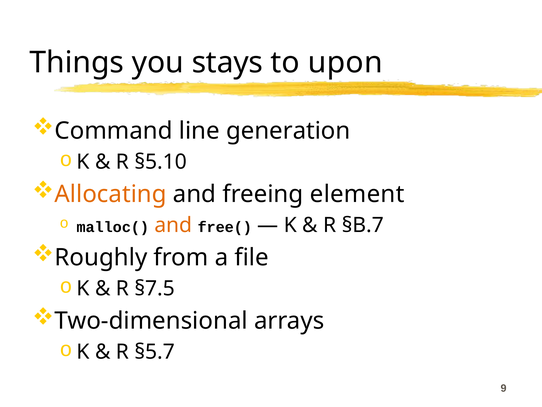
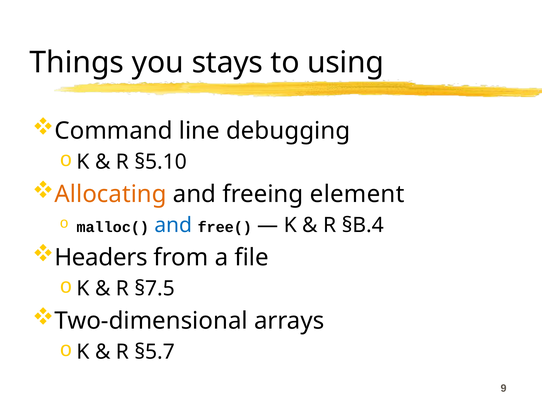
upon: upon -> using (346, 63)
generation: generation -> debugging (288, 131)
and colour: orange -> blue (173, 225)
§B.7: §B.7 -> §B.4 (363, 225)
Roughly: Roughly -> Headers (101, 257)
